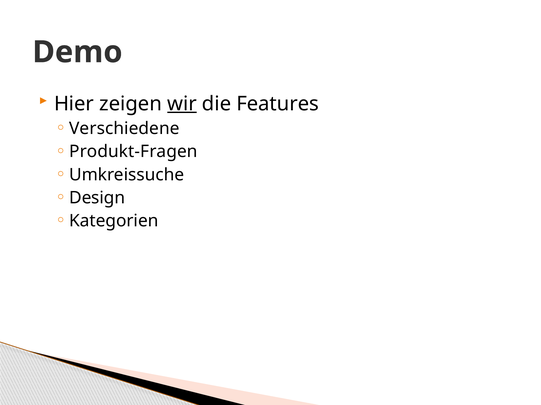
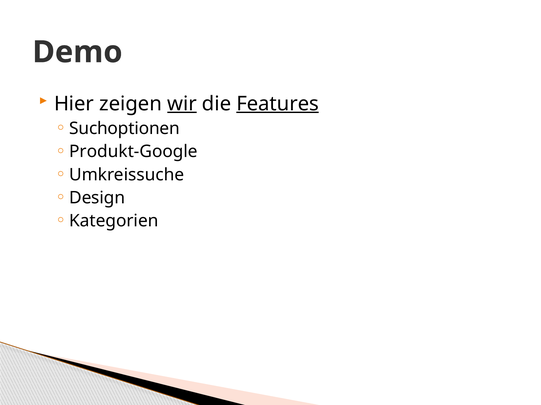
Features underline: none -> present (278, 104)
Verschiedene: Verschiedene -> Suchoptionen (125, 129)
Produkt-Fragen: Produkt-Fragen -> Produkt-Google (133, 152)
